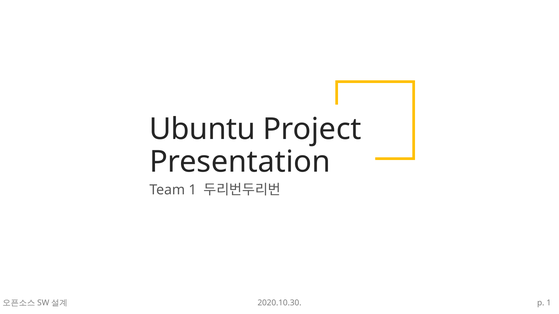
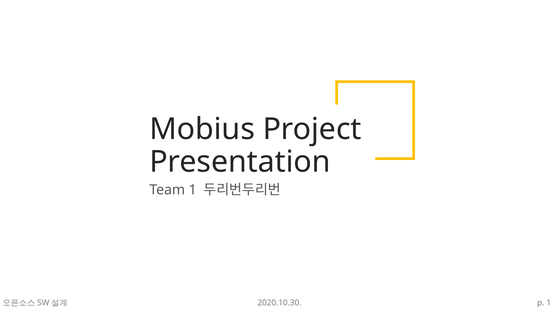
Ubuntu: Ubuntu -> Mobius (202, 129)
